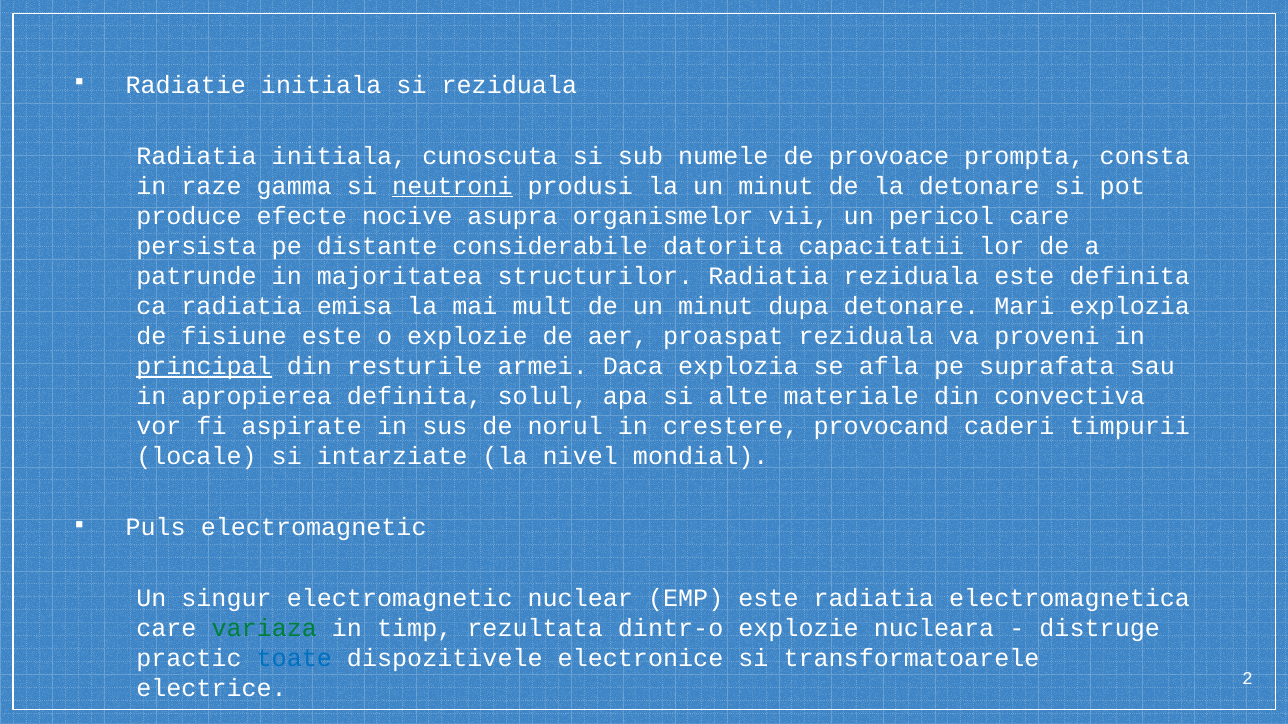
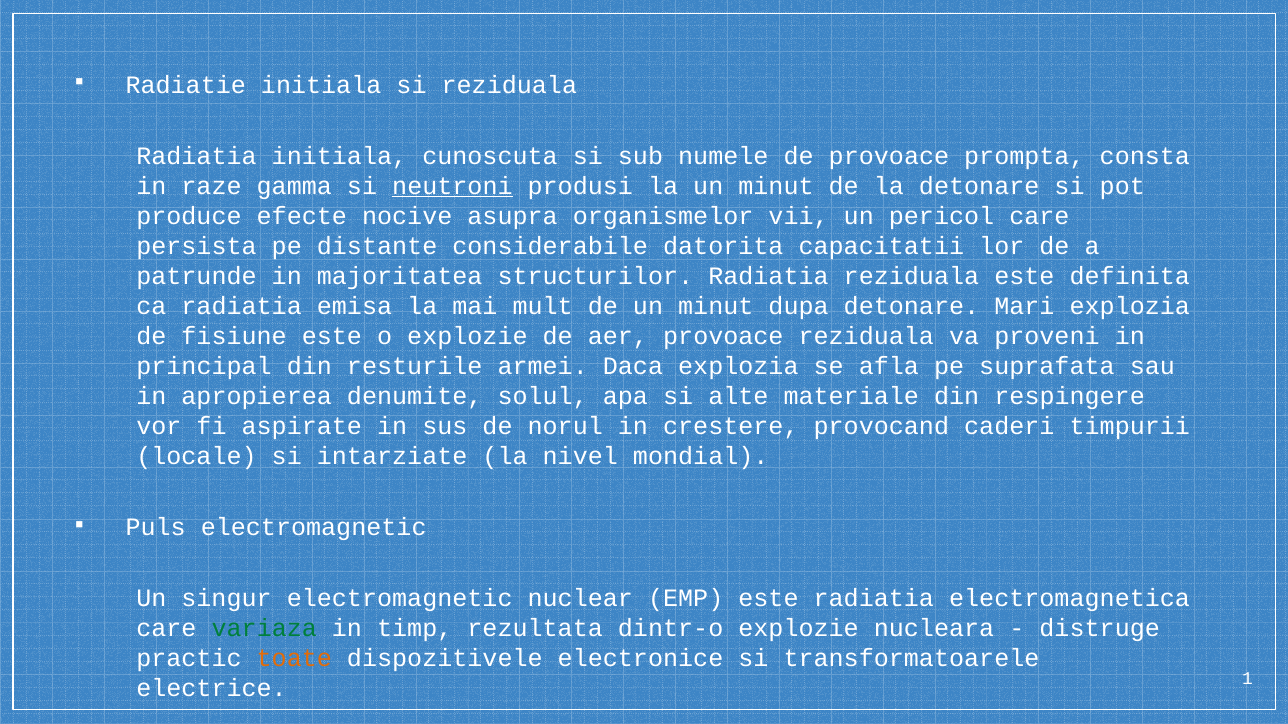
aer proaspat: proaspat -> provoace (723, 336)
principal underline: present -> none (204, 366)
apropierea definita: definita -> denumite (415, 397)
convectiva: convectiva -> respingere (1070, 397)
toate colour: blue -> orange (294, 659)
2: 2 -> 1 (1247, 679)
